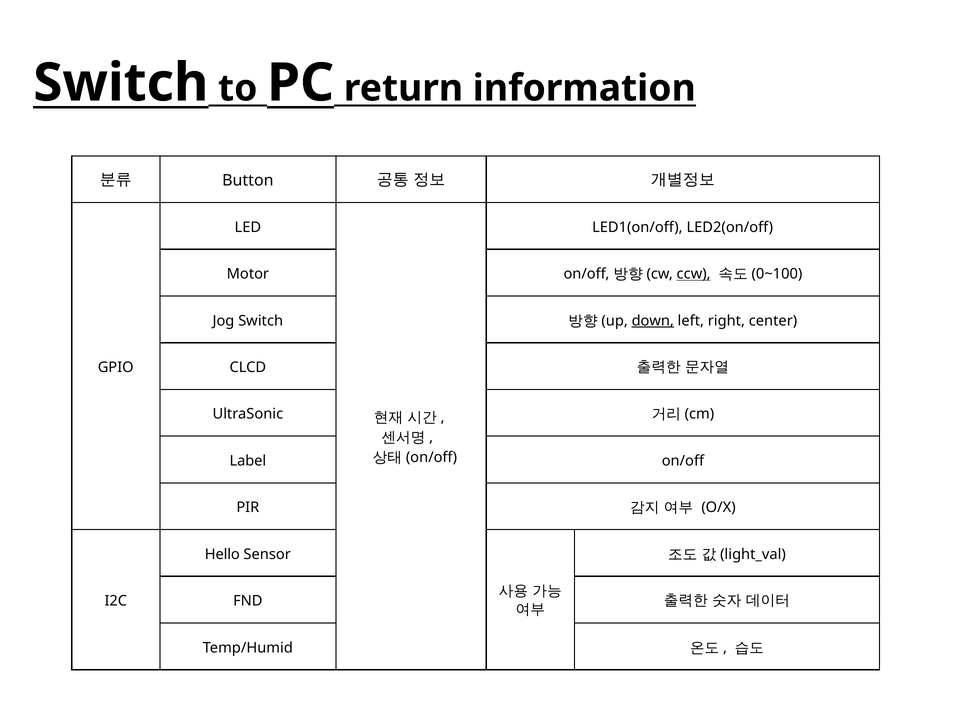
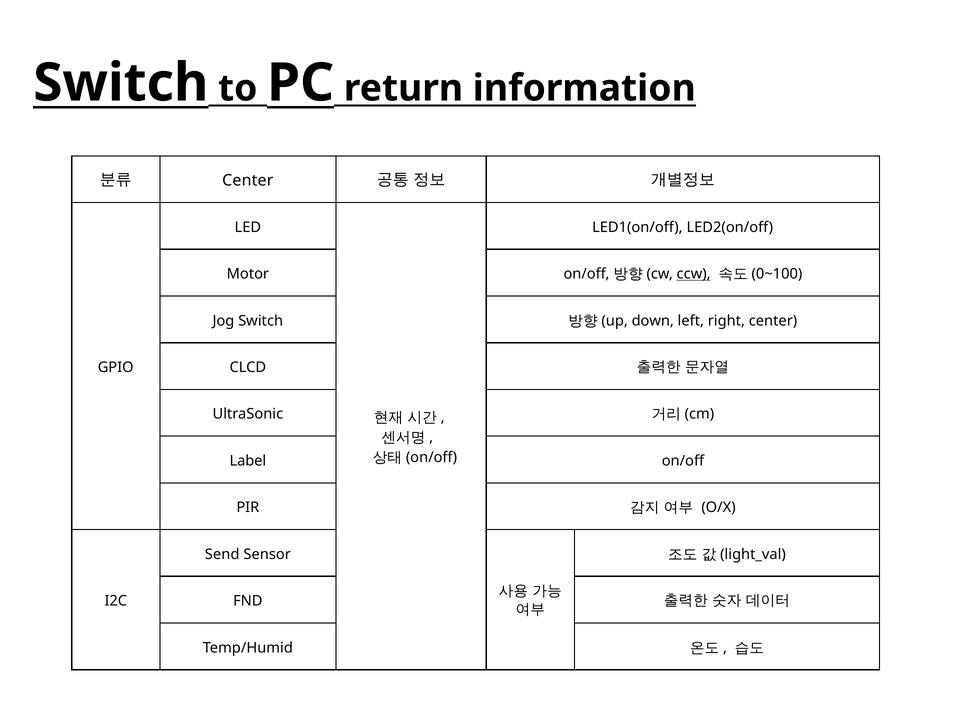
Button: Button -> Center (248, 180)
down underline: present -> none (653, 320)
Hello: Hello -> Send (222, 554)
